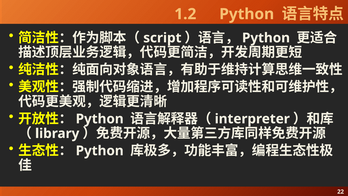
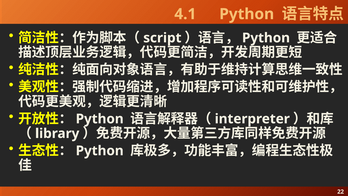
1.2: 1.2 -> 4.1 (185, 14)
